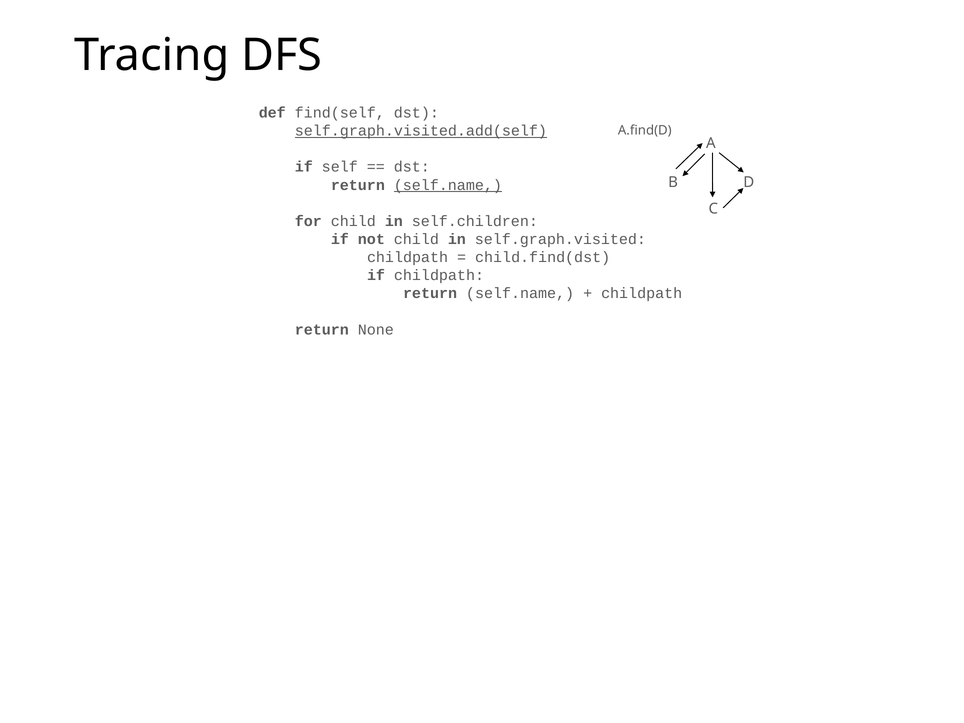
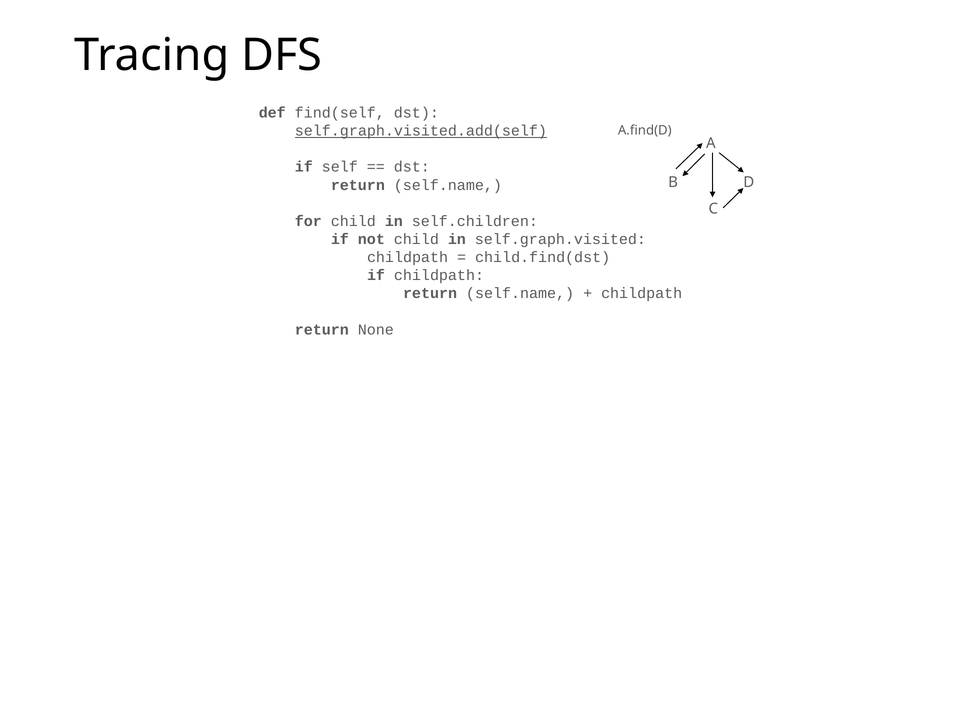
self.name underline: present -> none (448, 185)
